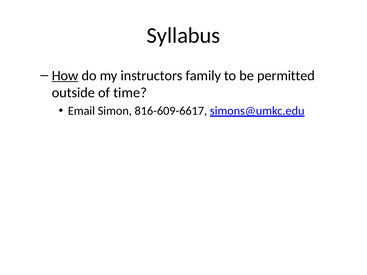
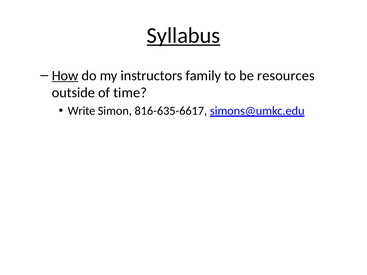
Syllabus underline: none -> present (183, 36)
permitted: permitted -> resources (286, 76)
Email: Email -> Write (81, 111)
816-609-6617: 816-609-6617 -> 816-635-6617 (171, 111)
